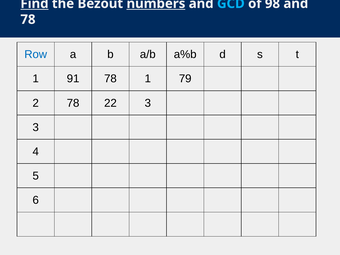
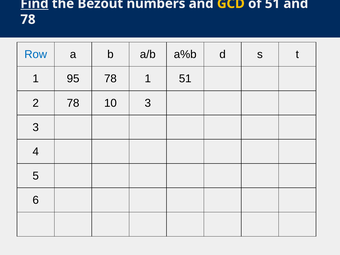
numbers underline: present -> none (156, 4)
GCD colour: light blue -> yellow (231, 4)
of 98: 98 -> 51 (272, 4)
91: 91 -> 95 (73, 79)
1 79: 79 -> 51 (185, 79)
22: 22 -> 10 (110, 103)
